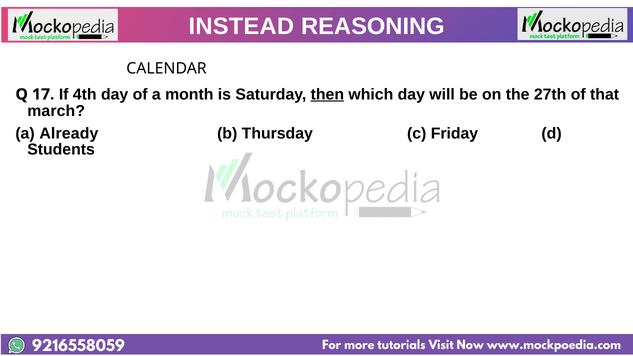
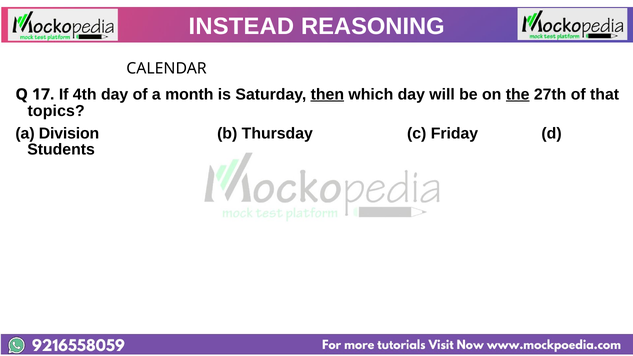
the underline: none -> present (518, 94)
march: march -> topics (56, 111)
Already: Already -> Division (69, 133)
